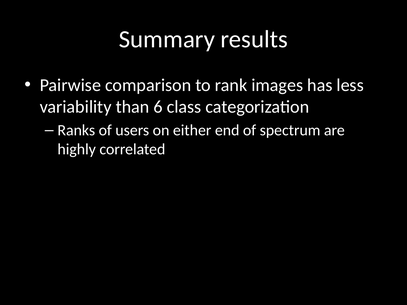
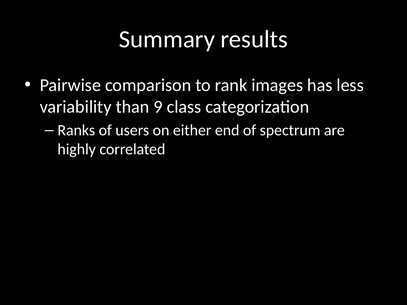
6: 6 -> 9 (158, 107)
